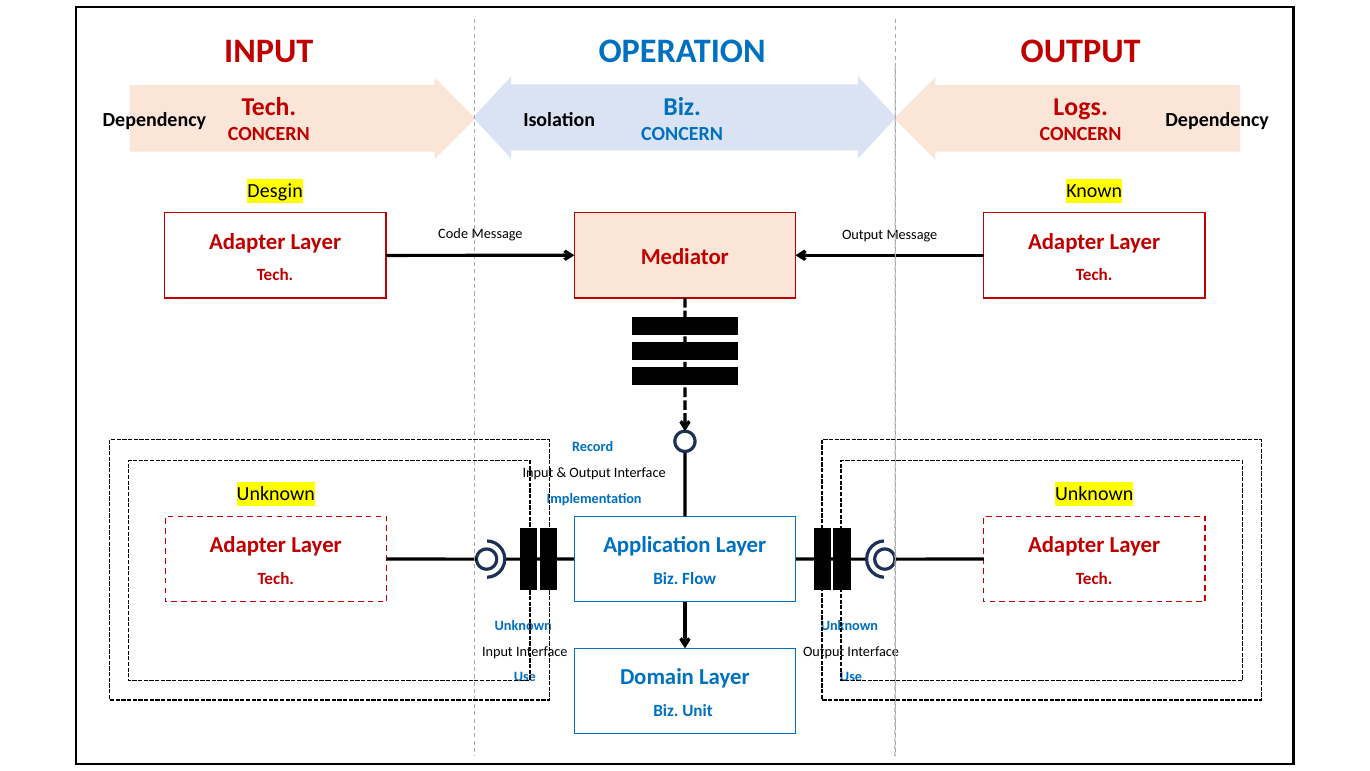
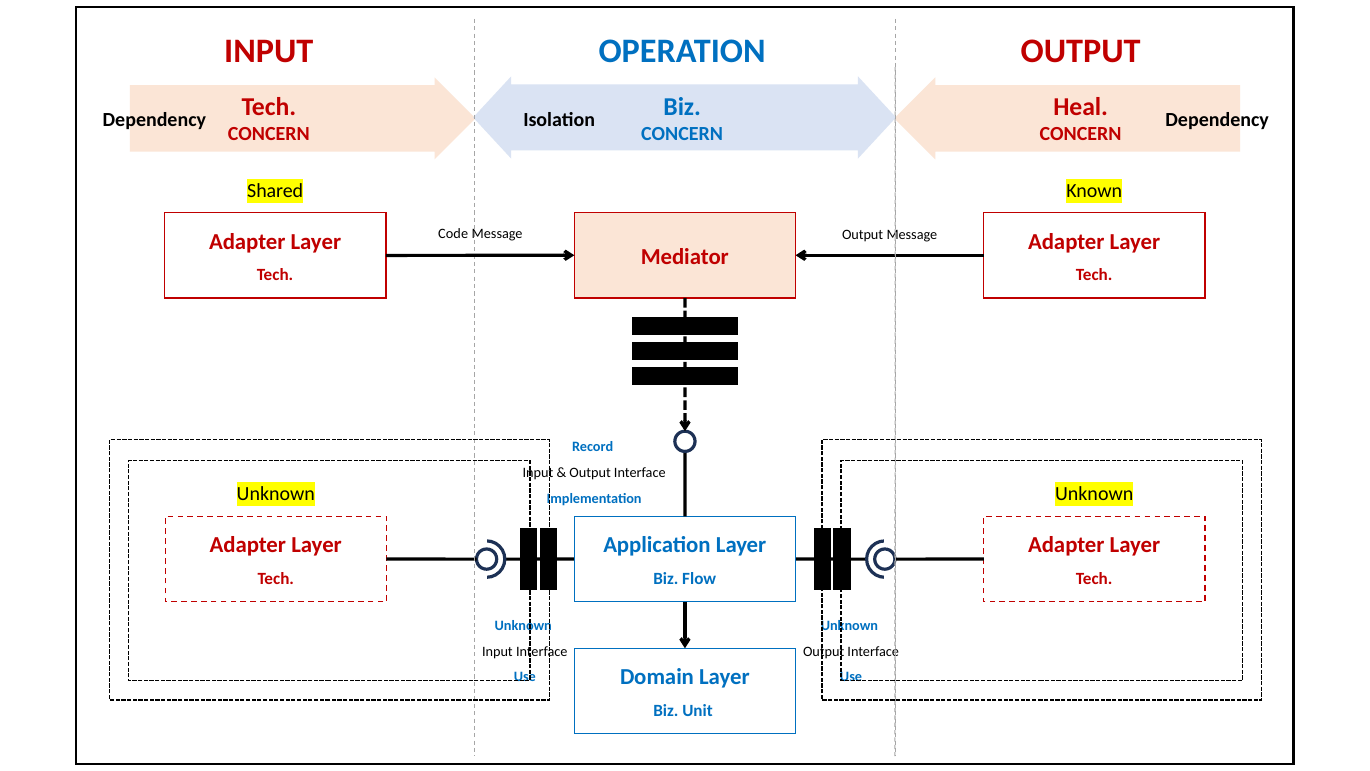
Logs: Logs -> Heal (1081, 107)
Desgin: Desgin -> Shared (275, 191)
